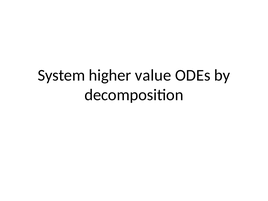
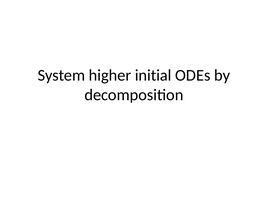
value: value -> initial (153, 75)
